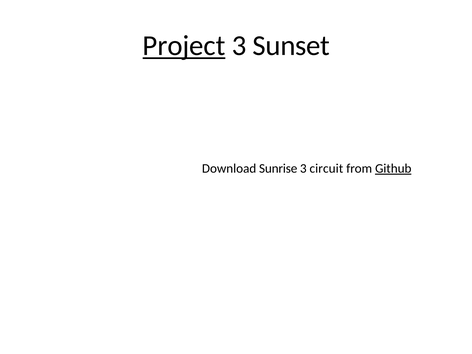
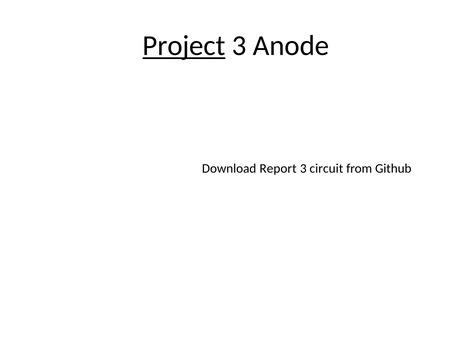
Sunset: Sunset -> Anode (291, 46)
Sunrise: Sunrise -> Report (278, 168)
Github underline: present -> none (393, 168)
